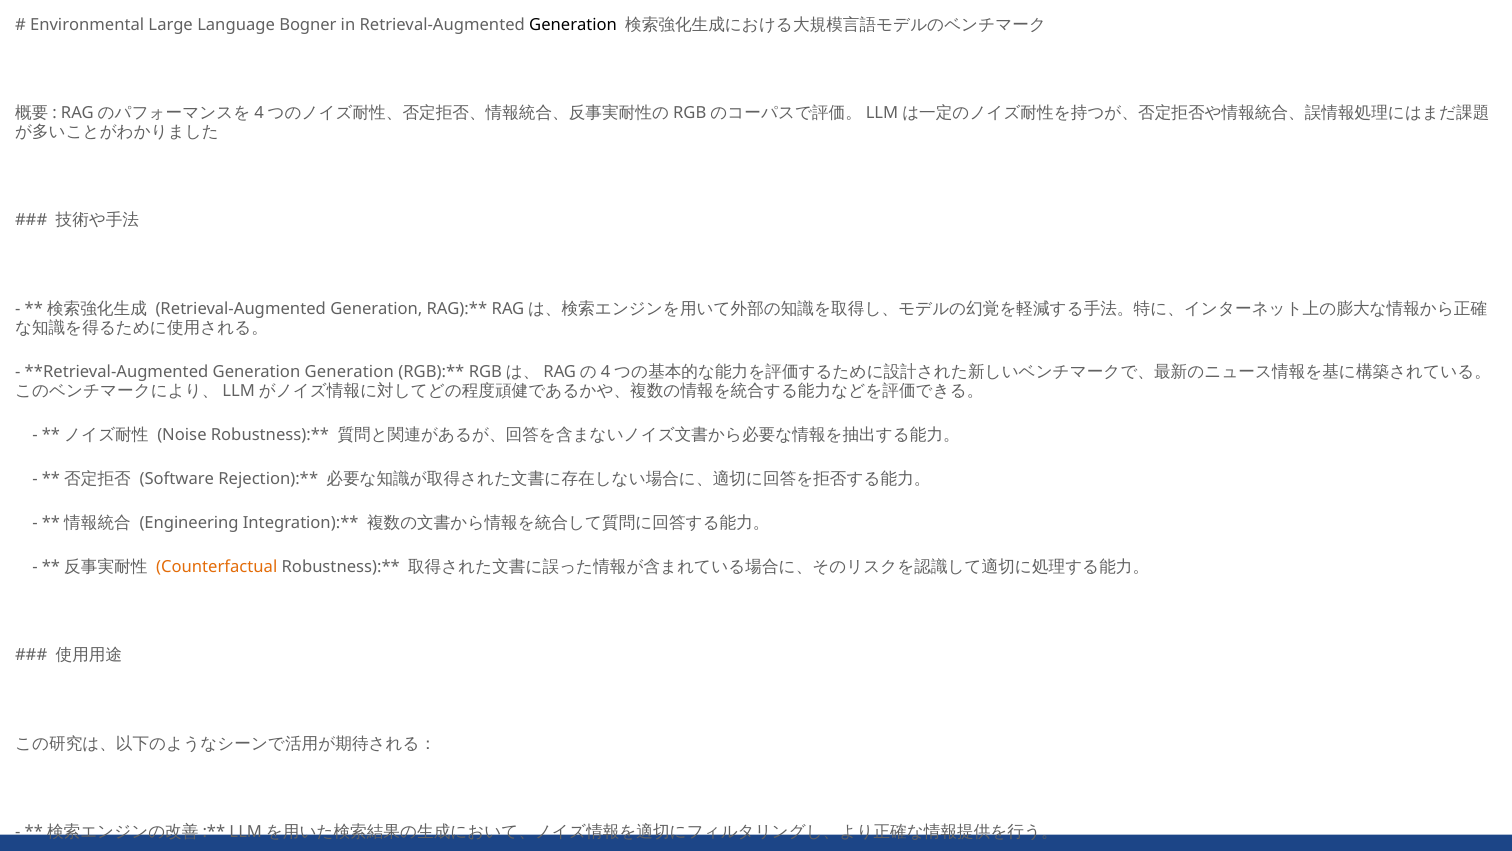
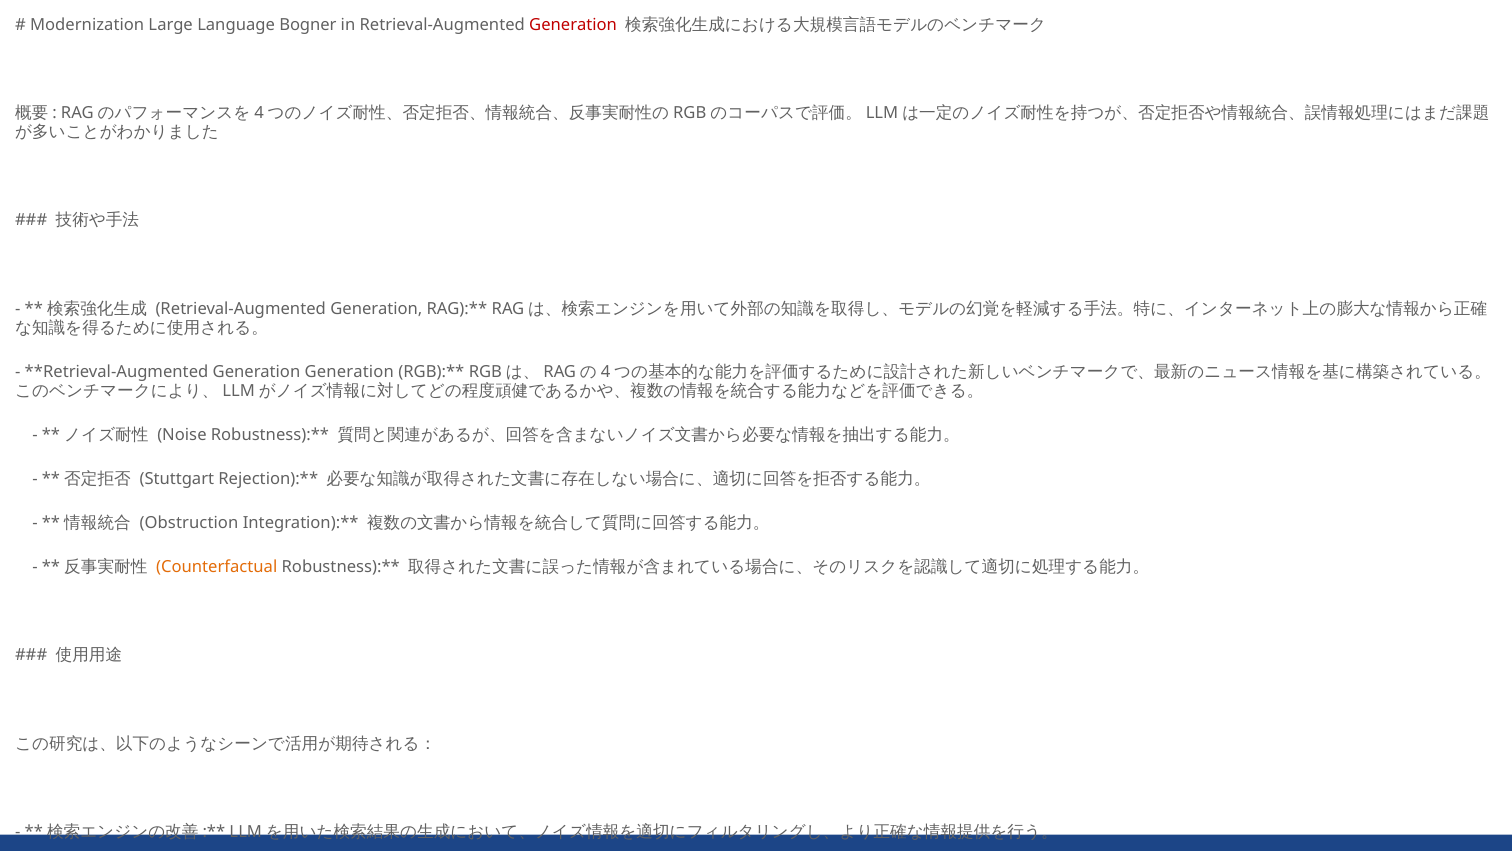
Environmental: Environmental -> Modernization (87, 25)
Generation colour: black -> red (573, 25)
Software: Software -> Stuttgart (177, 479)
Engineering: Engineering -> Obstruction (189, 523)
